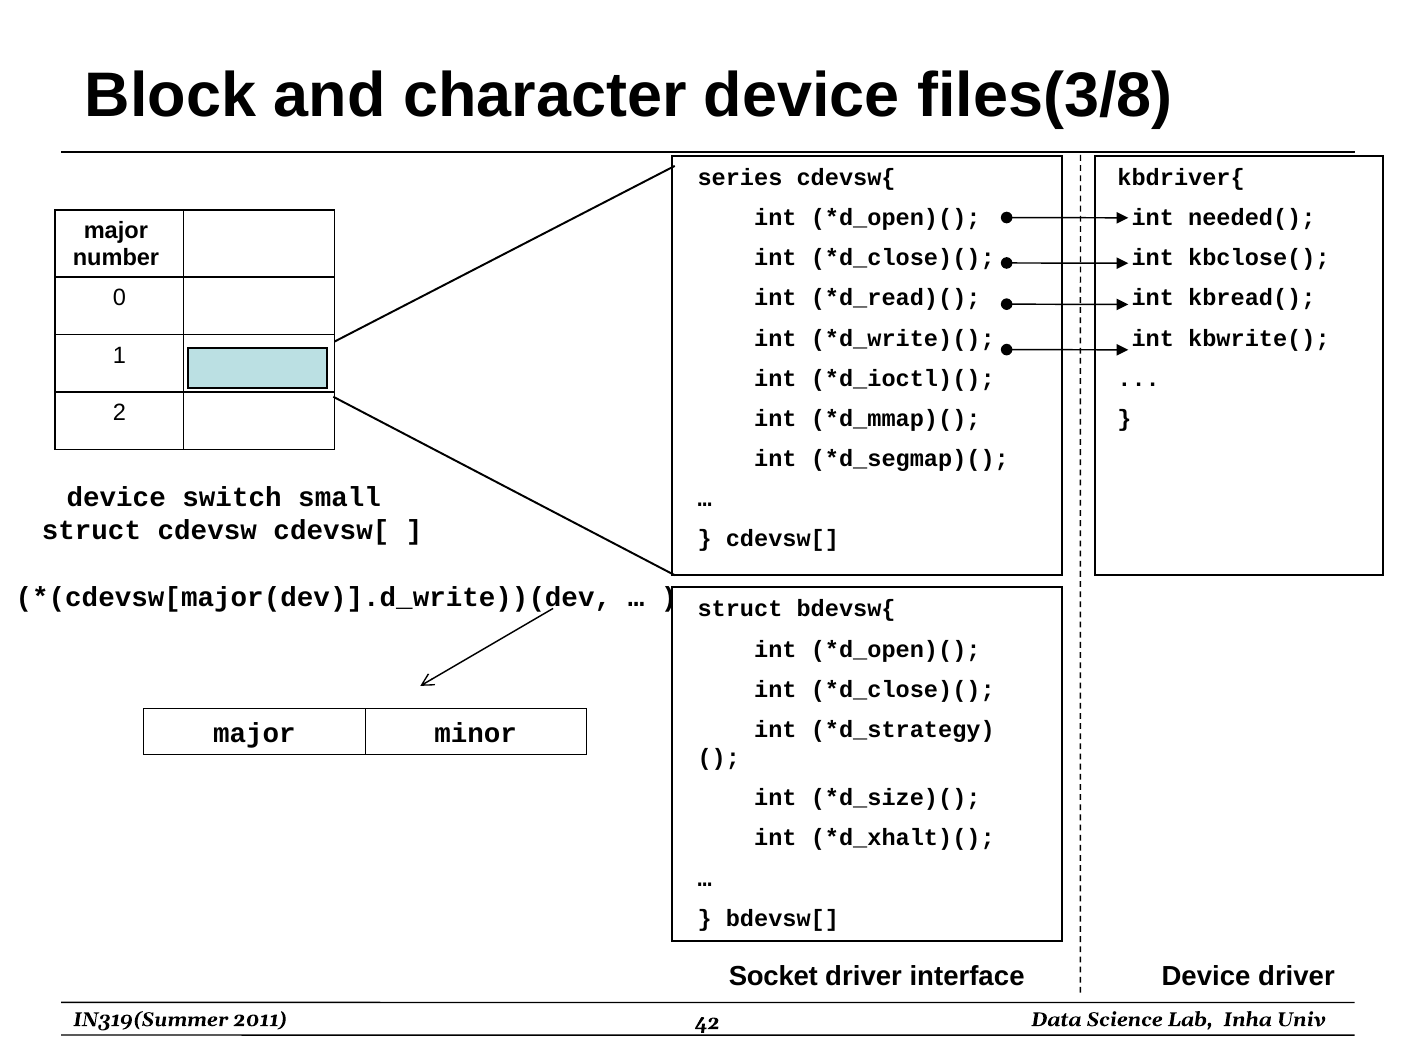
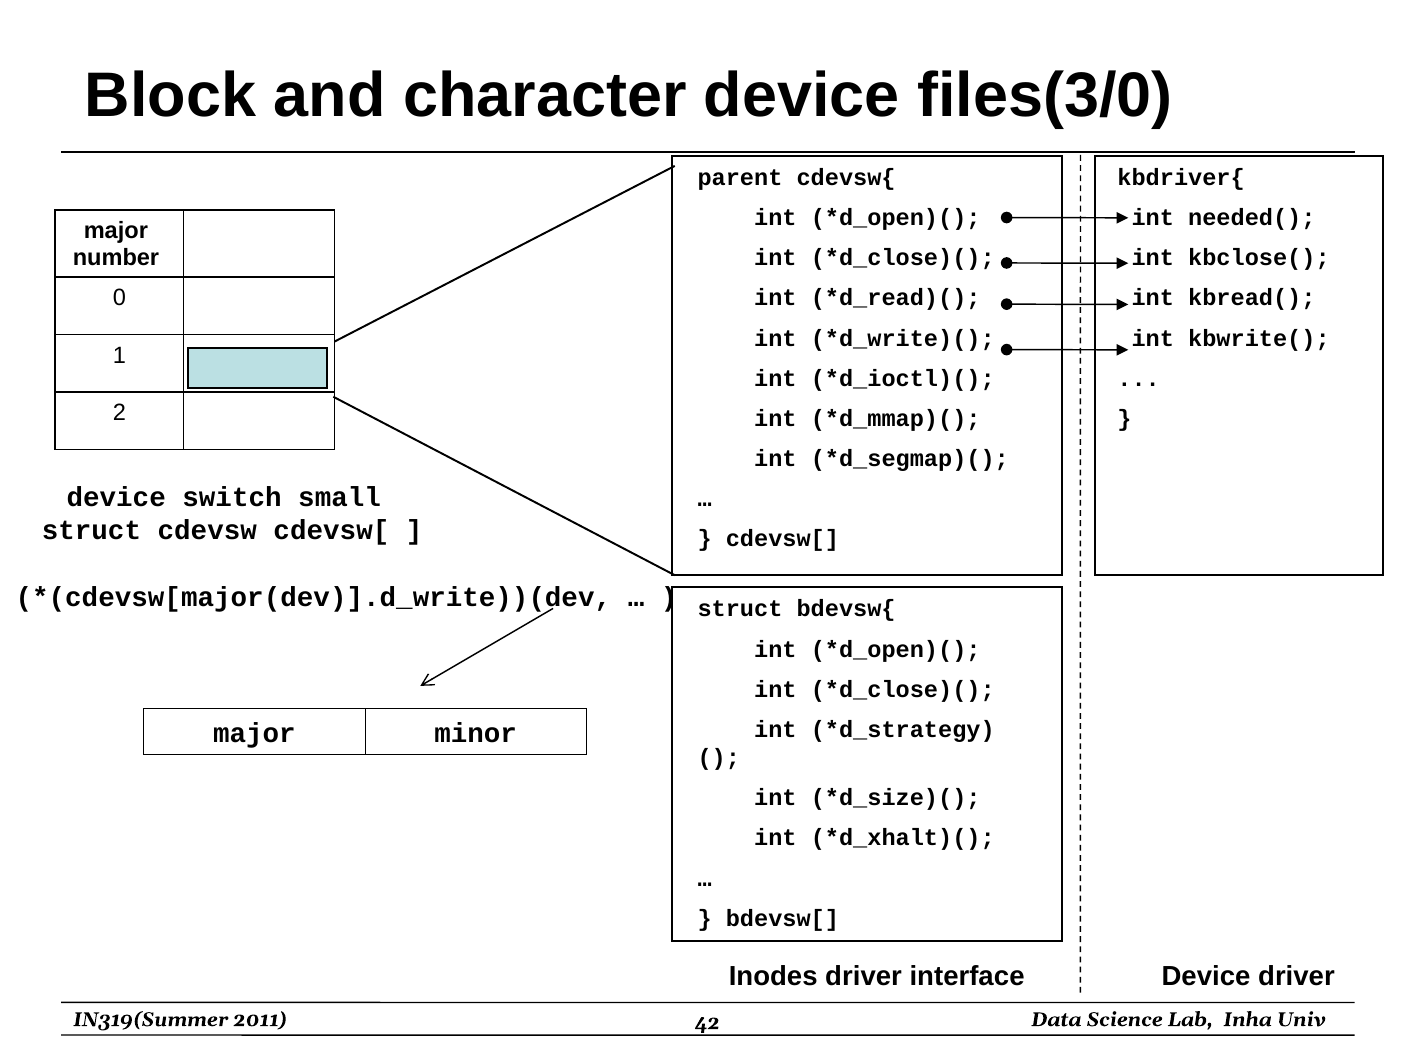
files(3/8: files(3/8 -> files(3/0 (1045, 96)
series: series -> parent (740, 178)
Socket: Socket -> Inodes (773, 977)
